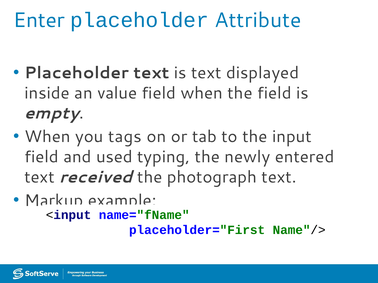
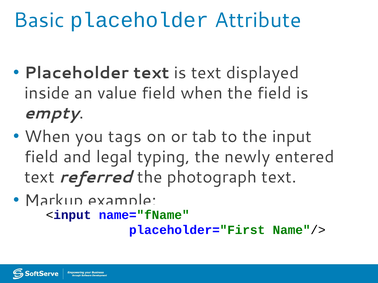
Enter: Enter -> Basic (39, 20)
used: used -> legal (114, 157)
received: received -> referred (96, 177)
